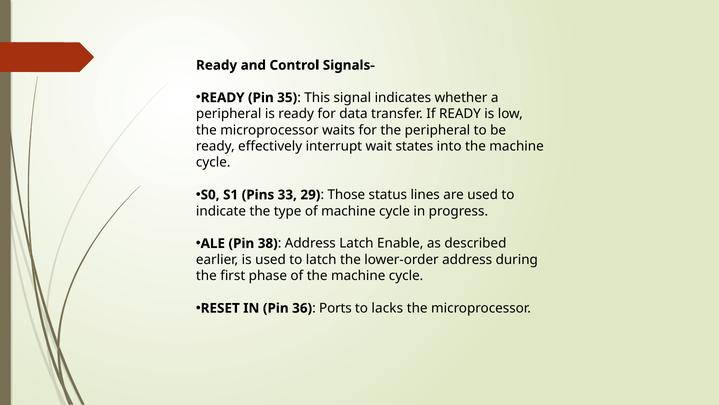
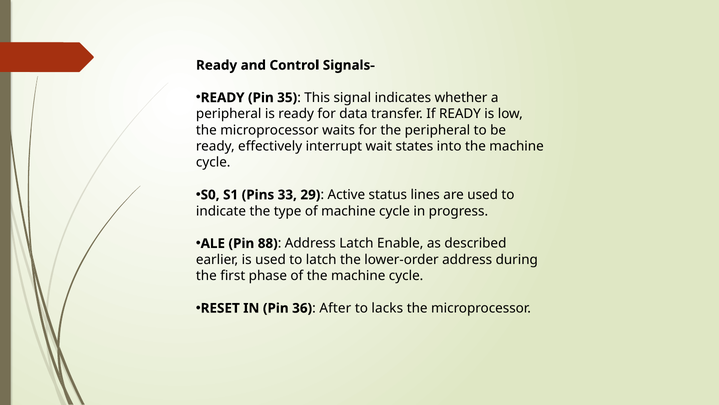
Those: Those -> Active (346, 195)
38: 38 -> 88 (268, 243)
Ports: Ports -> After (335, 308)
